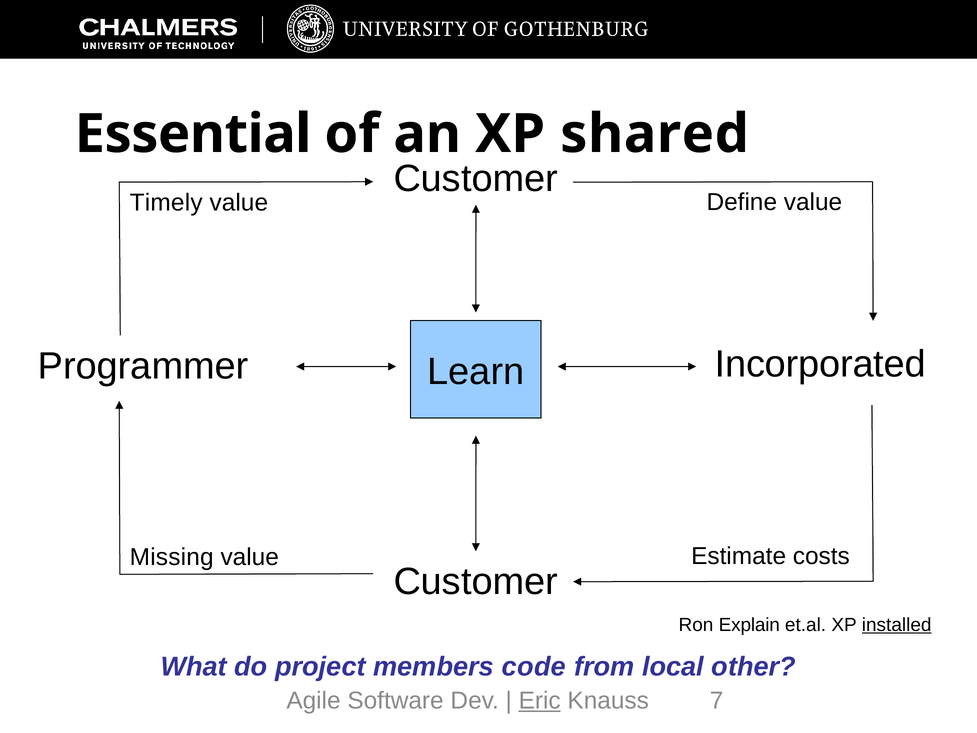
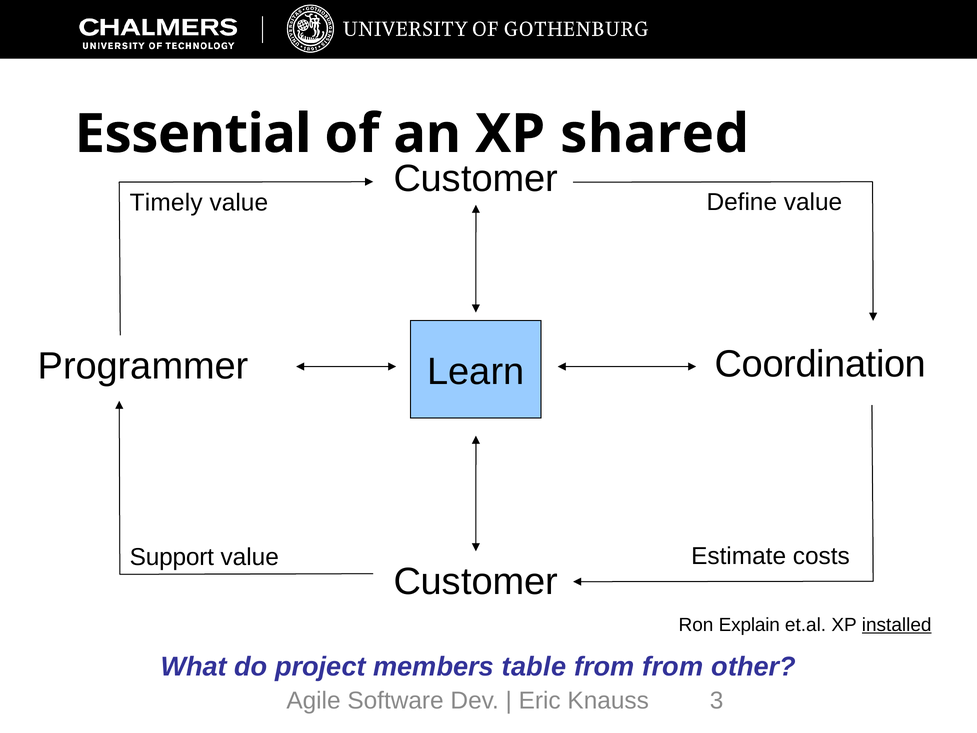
Incorporated: Incorporated -> Coordination (820, 364)
Missing: Missing -> Support (172, 557)
code: code -> table (534, 666)
from local: local -> from (673, 666)
Eric underline: present -> none (540, 700)
7: 7 -> 3 (717, 700)
